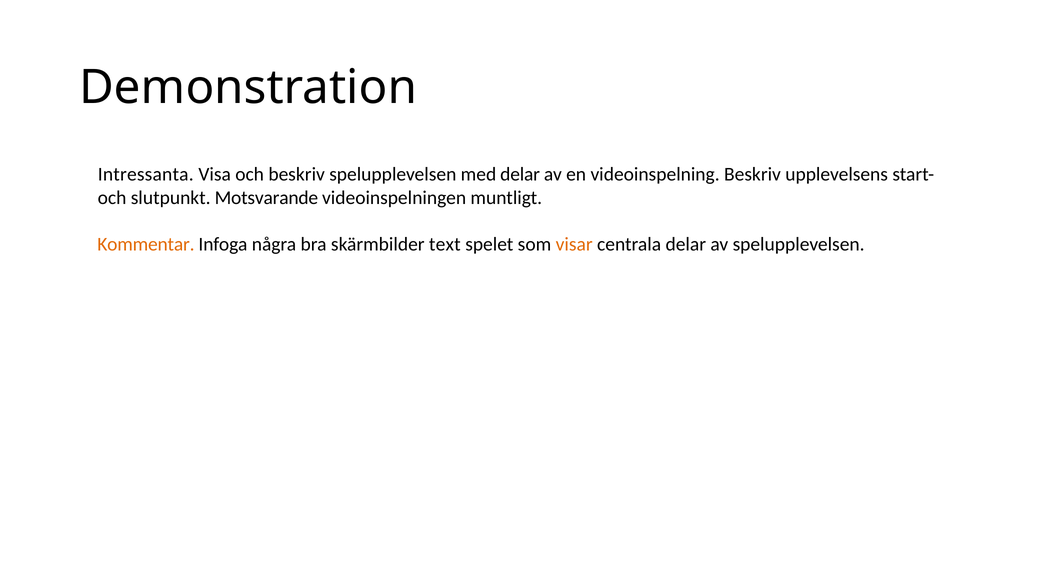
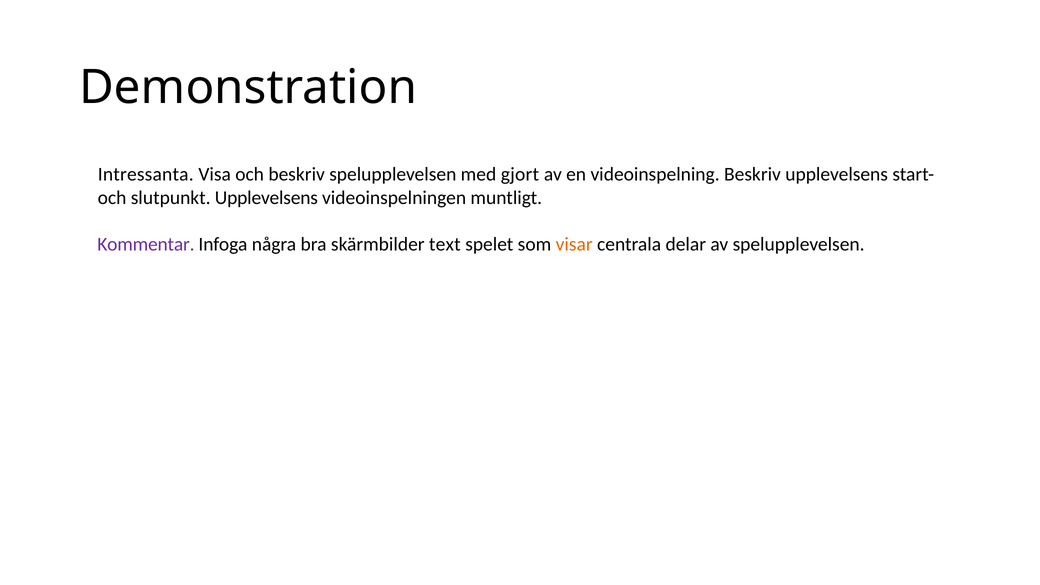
med delar: delar -> gjort (520, 174)
slutpunkt Motsvarande: Motsvarande -> Upplevelsens (266, 198)
Kommentar colour: orange -> purple (146, 244)
